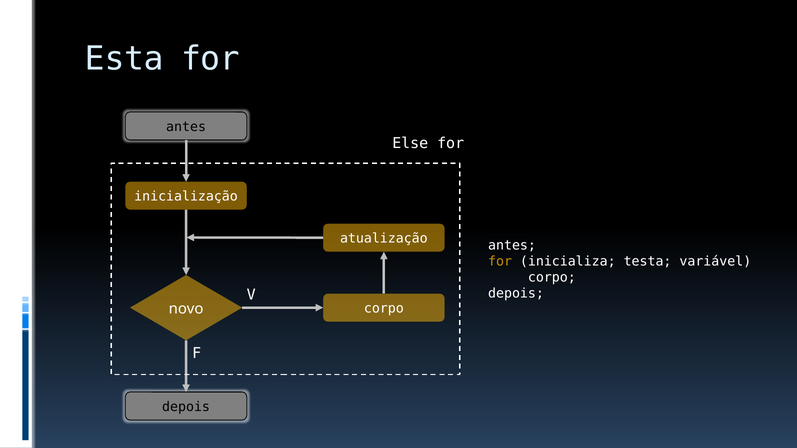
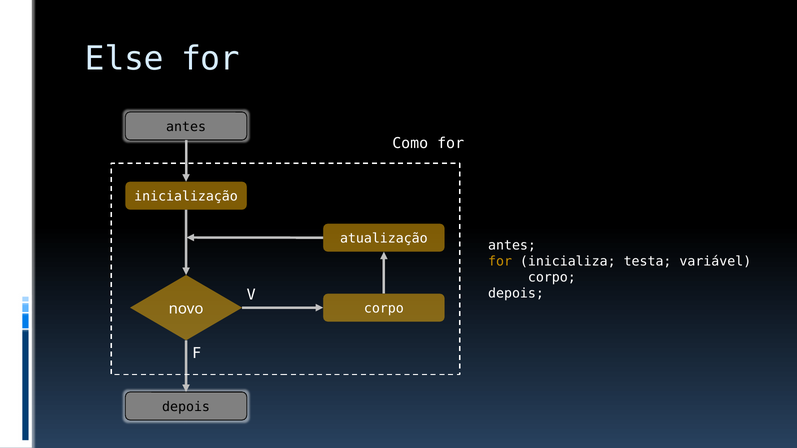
Esta: Esta -> Else (124, 59)
Else: Else -> Como (410, 143)
